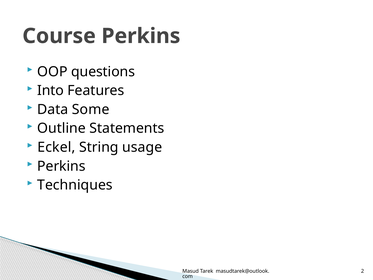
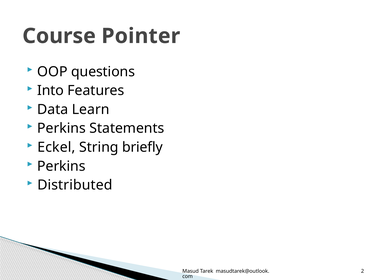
Course Perkins: Perkins -> Pointer (141, 36)
Some: Some -> Learn (91, 109)
Outline: Outline -> Perkins (62, 128)
usage: usage -> briefly (142, 147)
Techniques: Techniques -> Distributed (75, 185)
